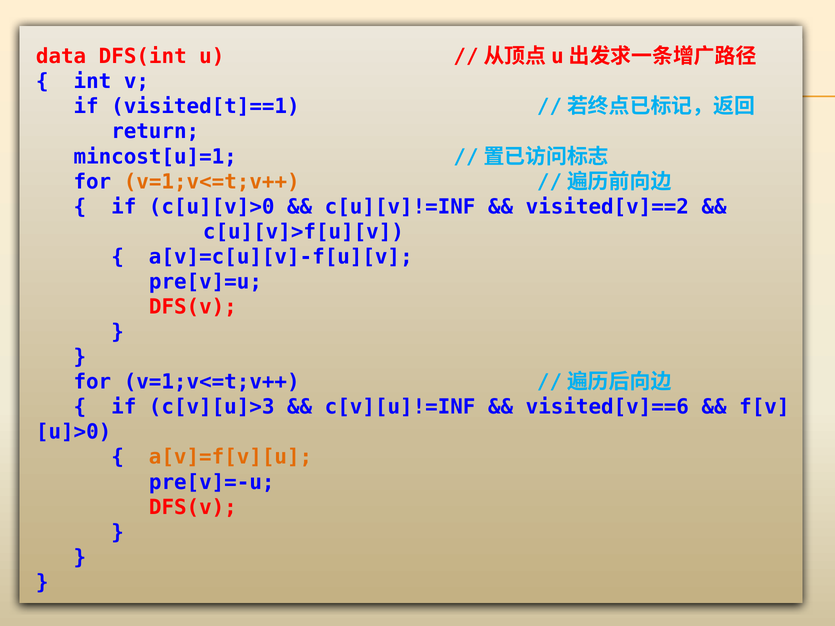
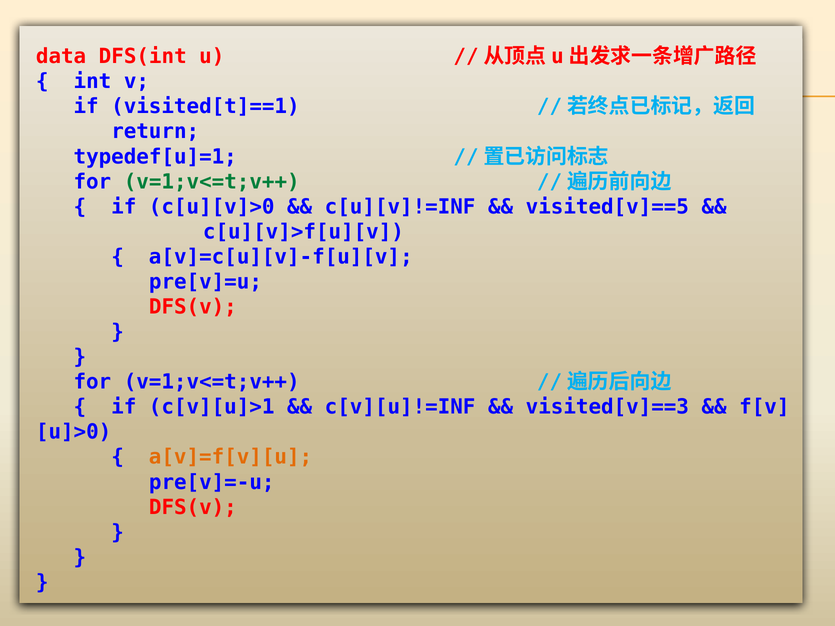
mincost[u]=1: mincost[u]=1 -> typedef[u]=1 (155, 157)
v=1;v<=t;v++ colour: orange -> green (212, 182)
visited[v]==2: visited[v]==2 -> visited[v]==5 (607, 207)
c[v][u]>3: c[v][u]>3 -> c[v][u]>1 (212, 407)
visited[v]==6: visited[v]==6 -> visited[v]==3 (607, 407)
